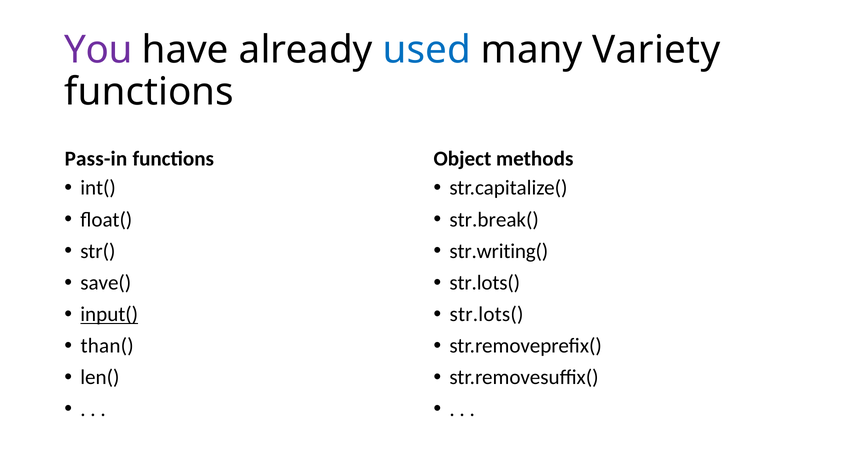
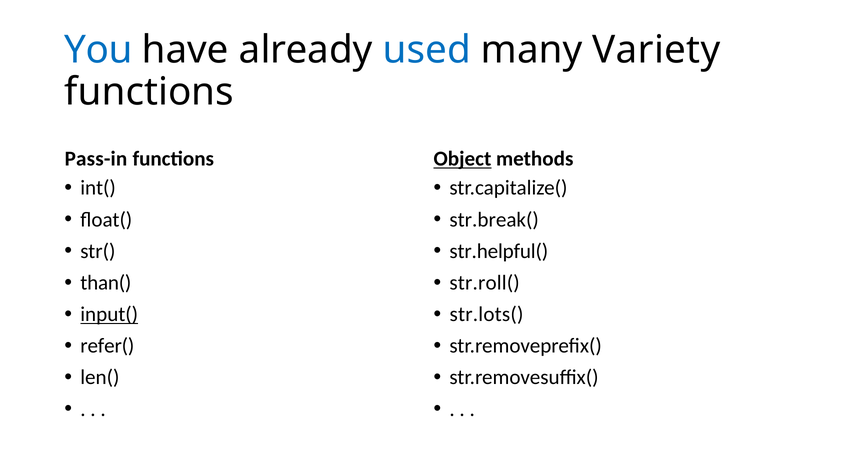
You colour: purple -> blue (98, 50)
Object underline: none -> present (462, 159)
str.writing(: str.writing( -> str.helpful( (499, 251)
save(: save( -> than( (106, 283)
str.lots(: str.lots( -> str.roll( (485, 283)
than(: than( -> refer( (107, 346)
